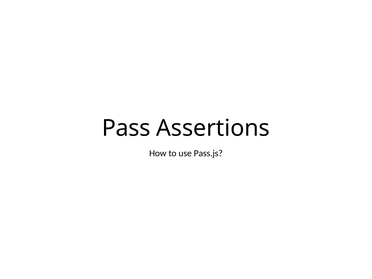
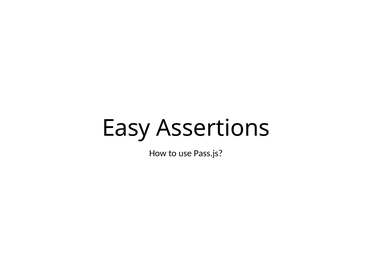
Pass: Pass -> Easy (126, 128)
